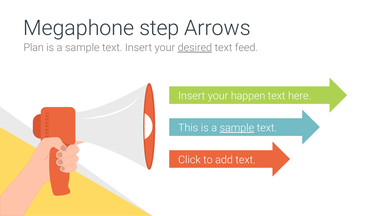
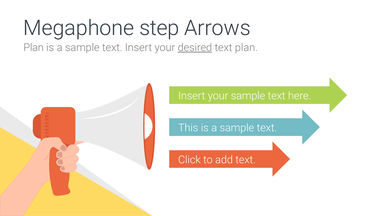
text feed: feed -> plan (246, 48)
your happen: happen -> sample (248, 96)
sample underline: present -> none (237, 128)
